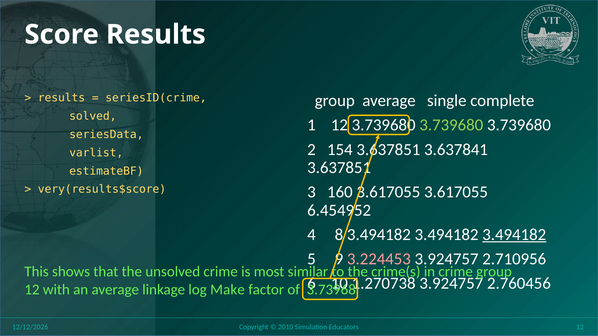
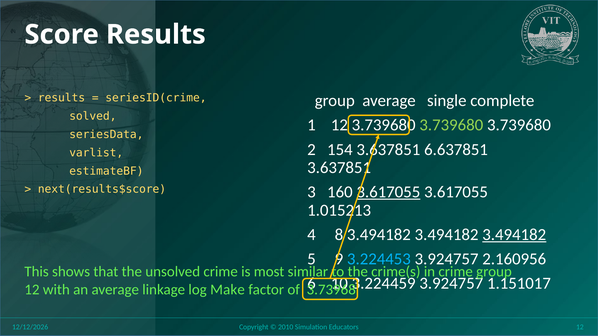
3.637841: 3.637841 -> 6.637851 (456, 150)
very(results$score: very(results$score -> next(results$score (102, 190)
3.617055 underline: none -> present (388, 192)
6.454952: 6.454952 -> 1.015213 (339, 210)
3.224453 colour: pink -> light blue (379, 259)
2.710956: 2.710956 -> 2.160956 (514, 259)
1.270738: 1.270738 -> 3.224459 (384, 284)
2.760456: 2.760456 -> 1.151017 (519, 284)
